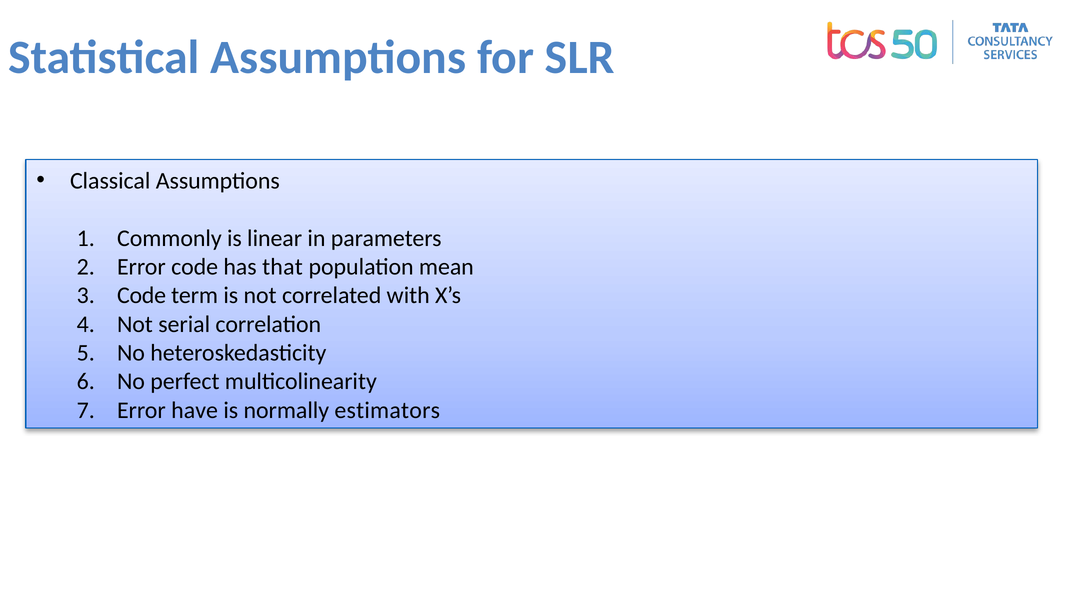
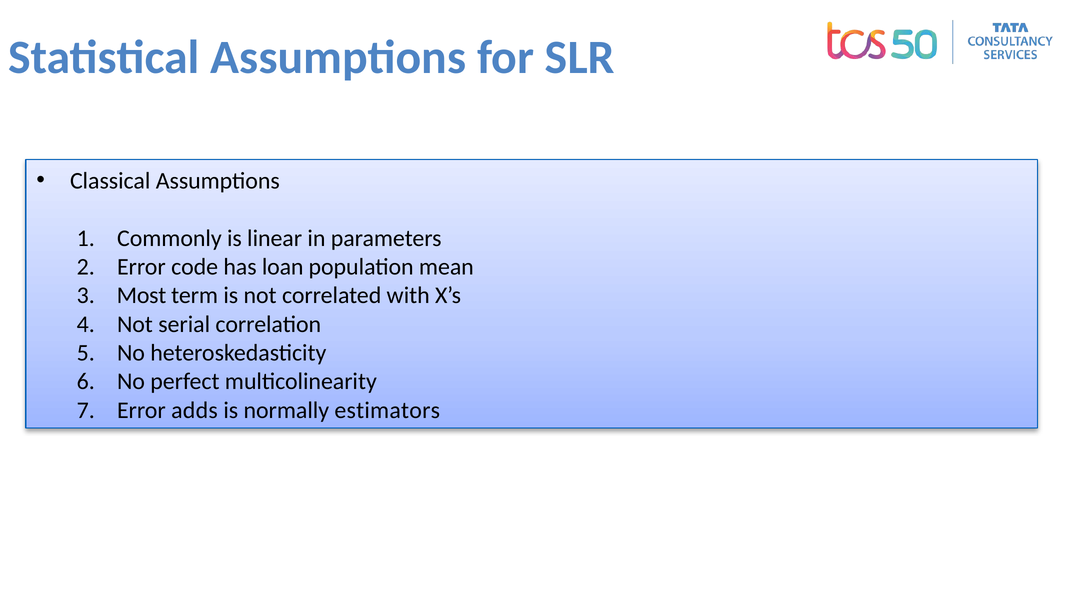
that: that -> loan (283, 267)
Code: Code -> Most (142, 296)
have: have -> adds (194, 410)
